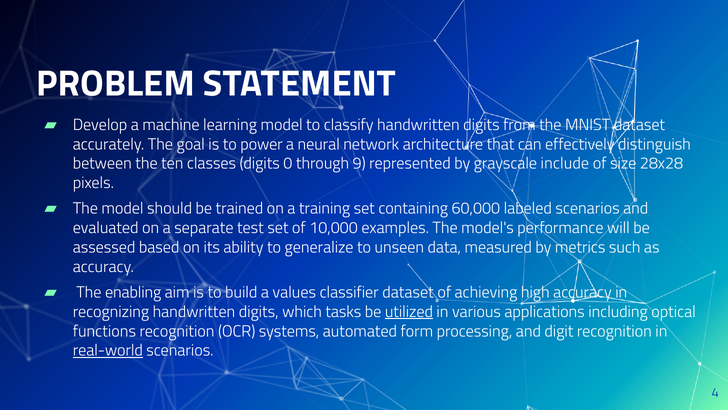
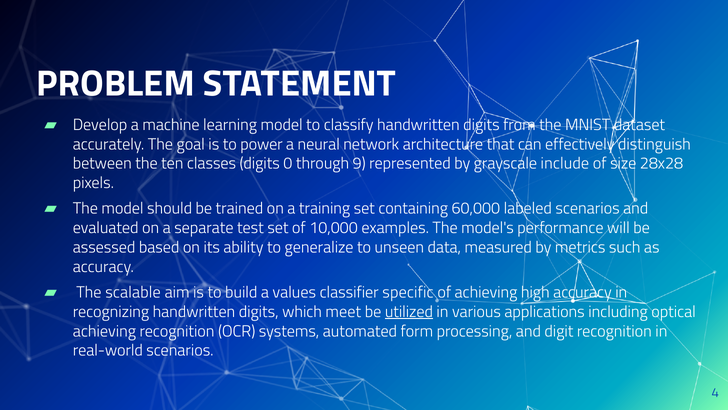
enabling: enabling -> scalable (133, 292)
classifier dataset: dataset -> specific (408, 292)
tasks: tasks -> meet (343, 311)
functions: functions -> achieving (104, 331)
real-world underline: present -> none (108, 350)
